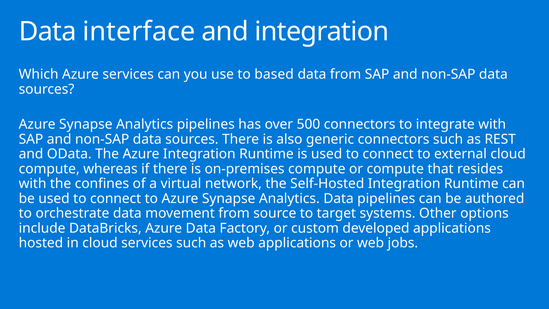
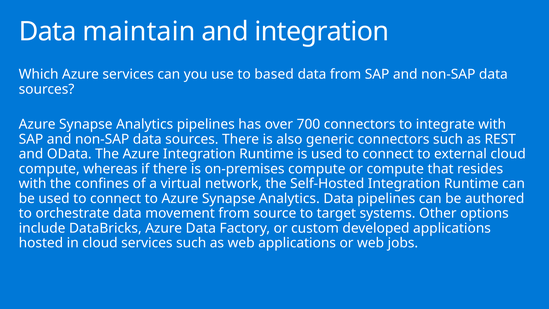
interface: interface -> maintain (139, 32)
500: 500 -> 700 (308, 124)
